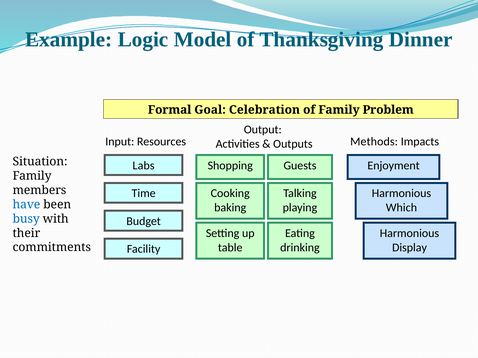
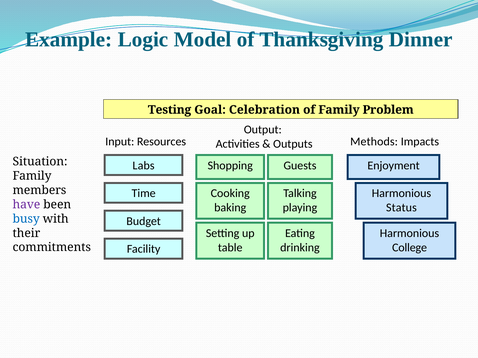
Formal: Formal -> Testing (170, 110)
have colour: blue -> purple (26, 205)
Which: Which -> Status (401, 208)
Display: Display -> College (410, 248)
